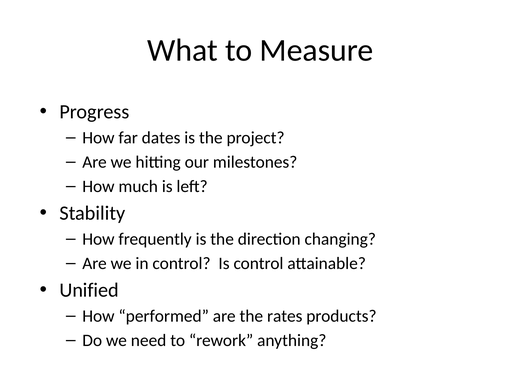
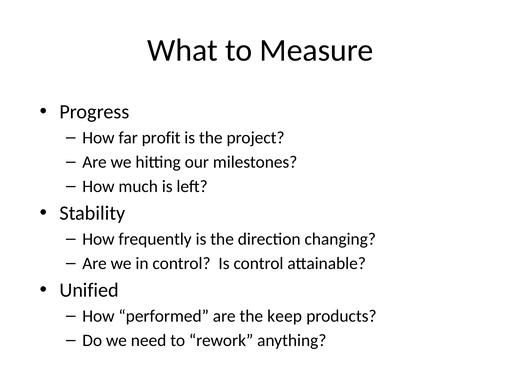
dates: dates -> profit (161, 138)
rates: rates -> keep (285, 316)
